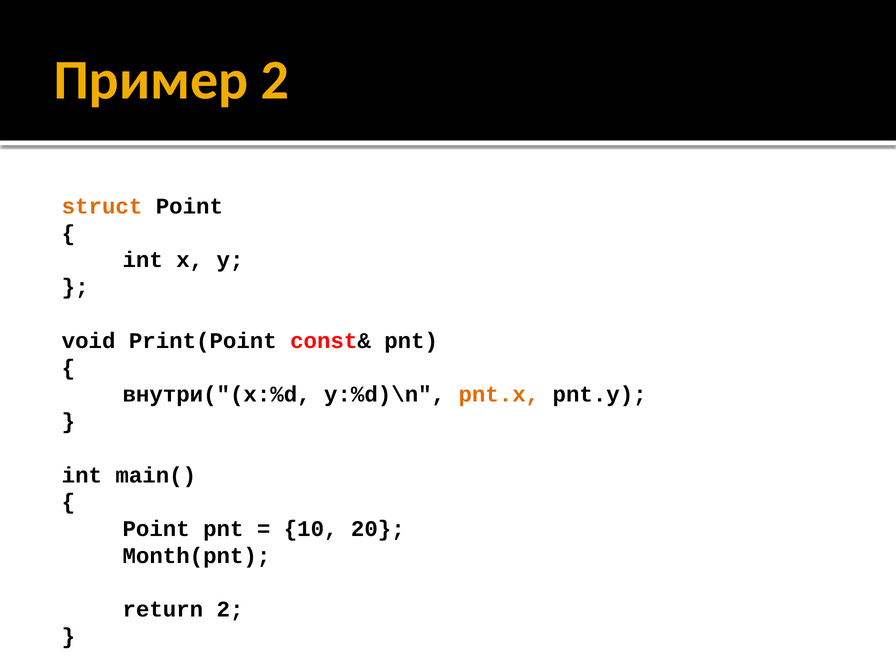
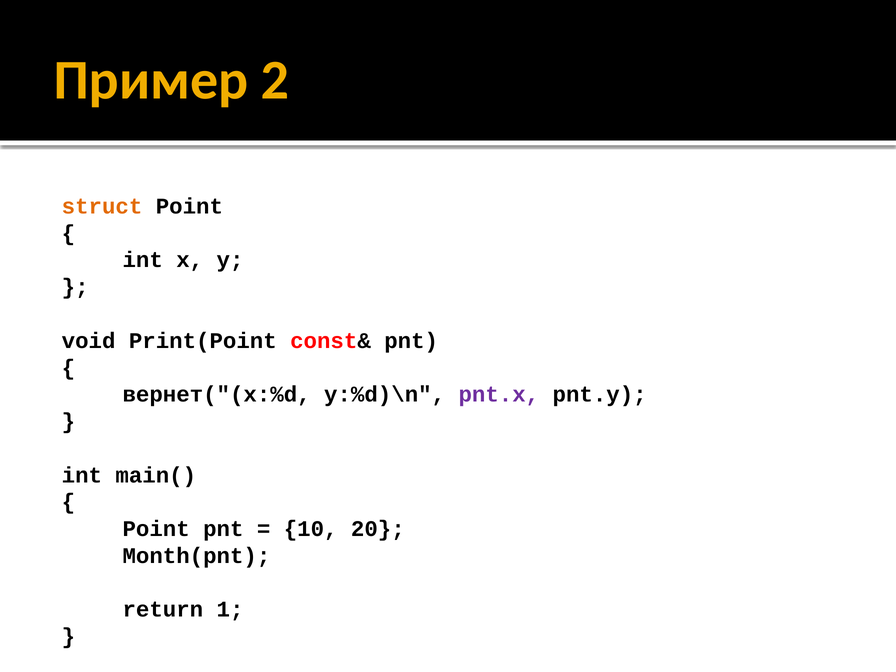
внутри("(x:%d: внутри("(x:%d -> вернет("(x:%d (217, 395)
pnt.x colour: orange -> purple (499, 395)
return 2: 2 -> 1 (230, 610)
